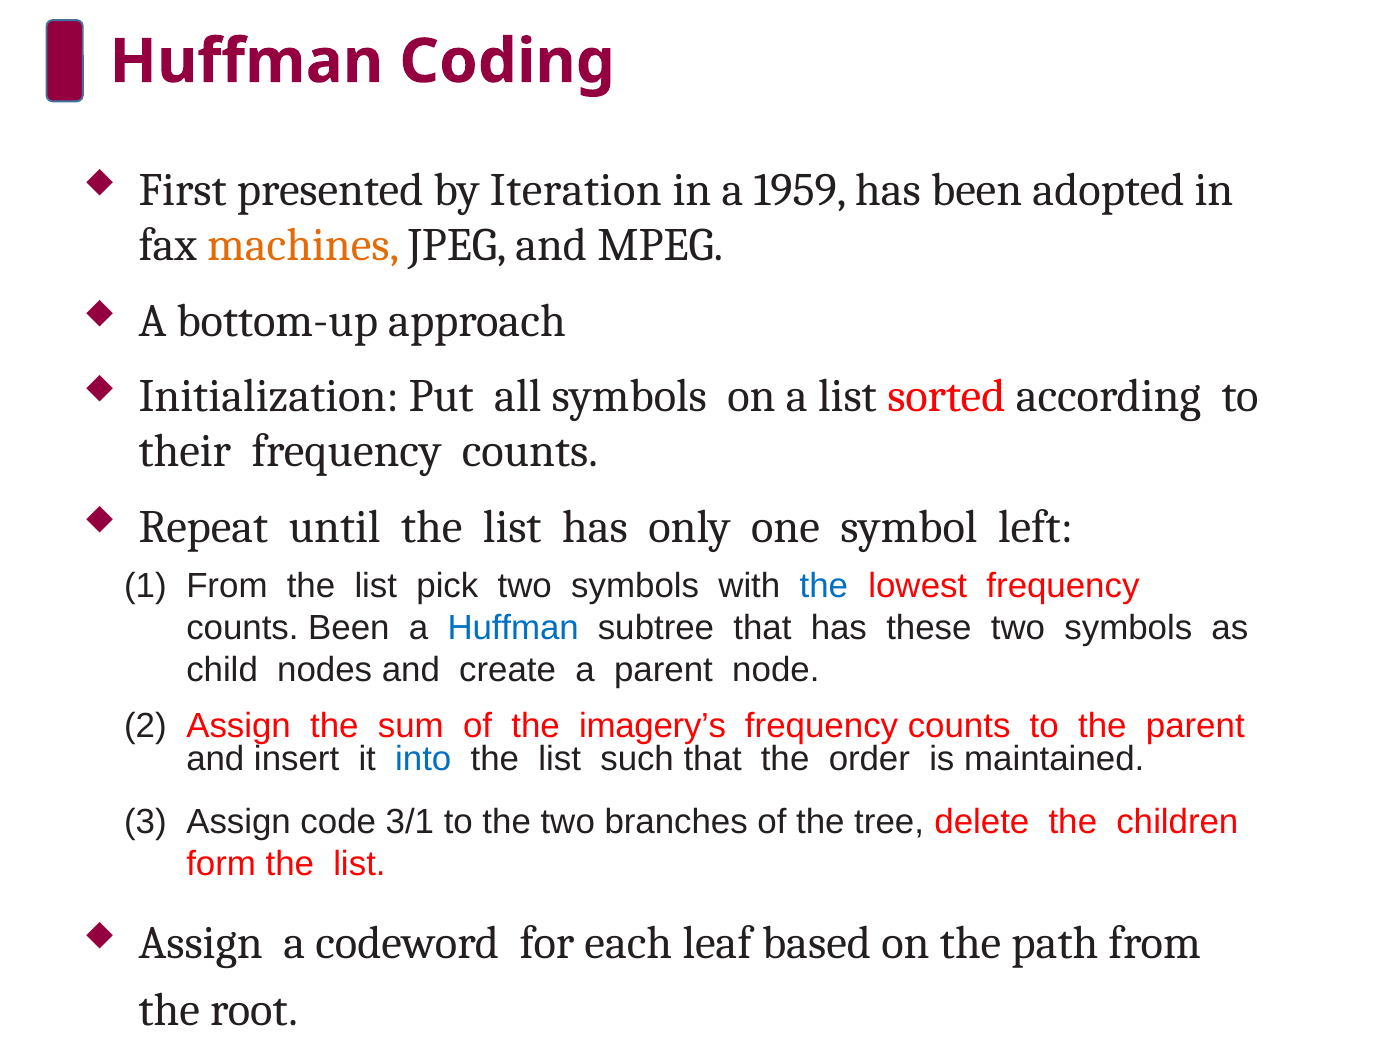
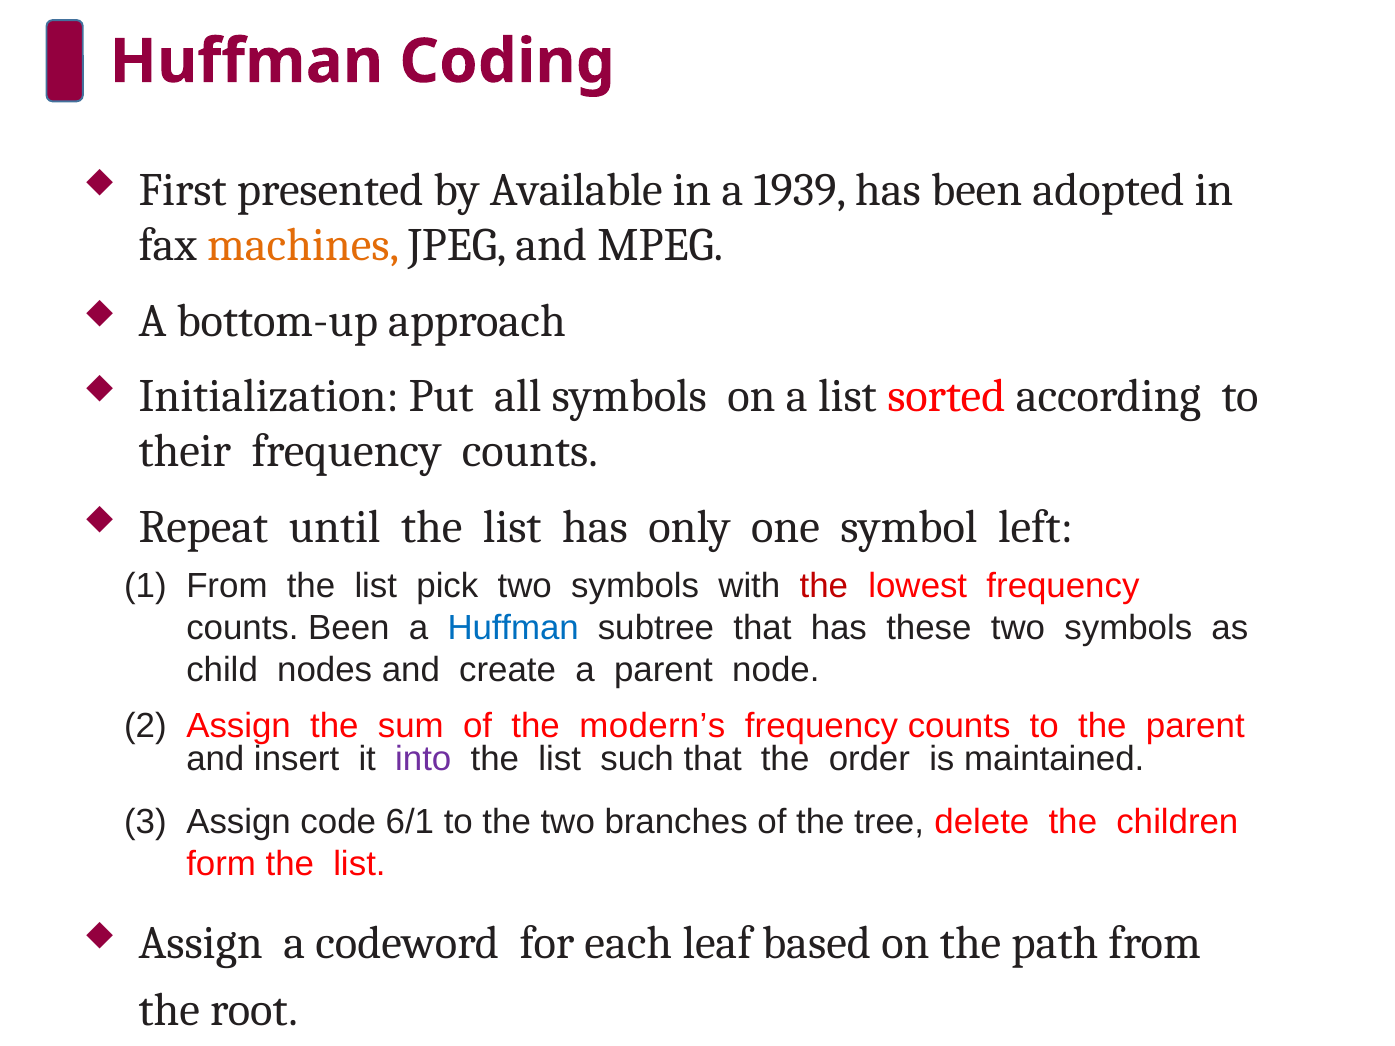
Iteration: Iteration -> Available (576, 190)
1959: 1959 -> 1939 (800, 190)
the colour: blue -> red (824, 587)
imagery’s: imagery’s -> modern’s (652, 727)
into colour: blue -> purple (423, 759)
3/1: 3/1 -> 6/1 (410, 822)
